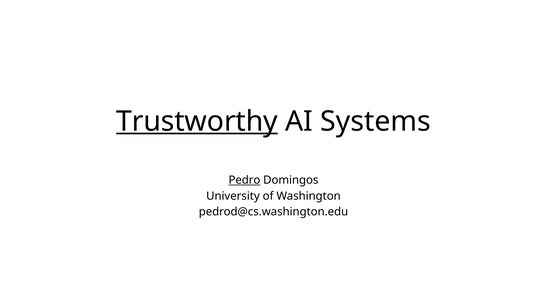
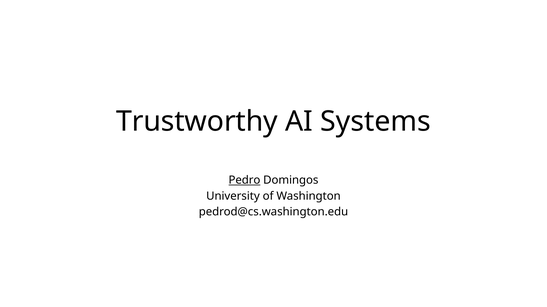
Trustworthy underline: present -> none (197, 122)
